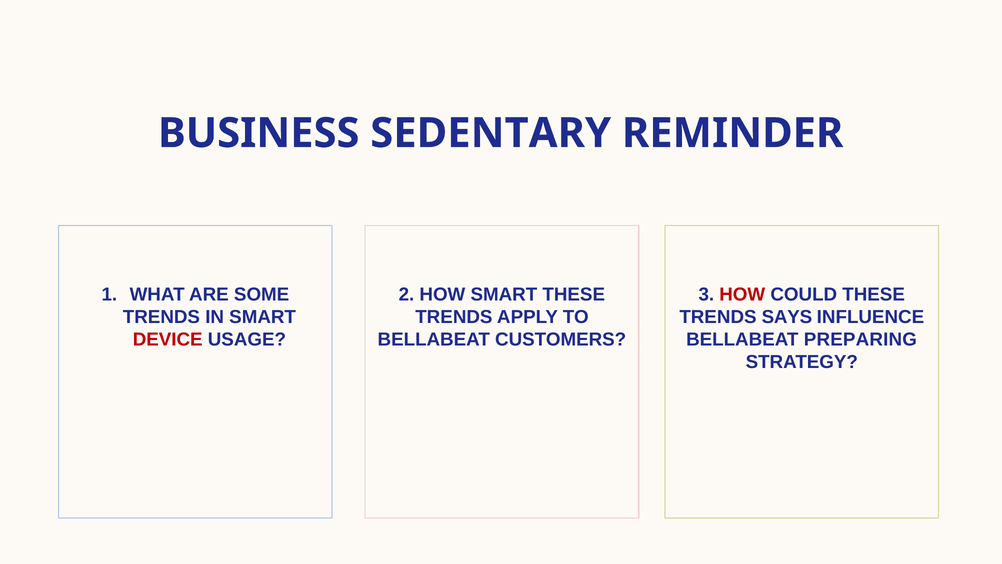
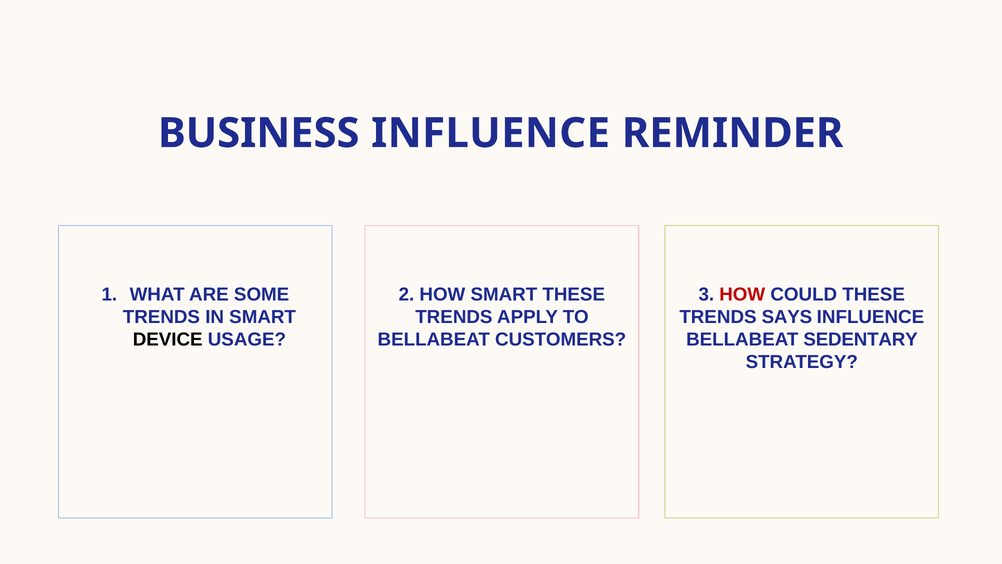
BUSINESS SEDENTARY: SEDENTARY -> INFLUENCE (490, 133)
DEVICE colour: red -> black (168, 339)
PREPARING: PREPARING -> SEDENTARY (861, 339)
